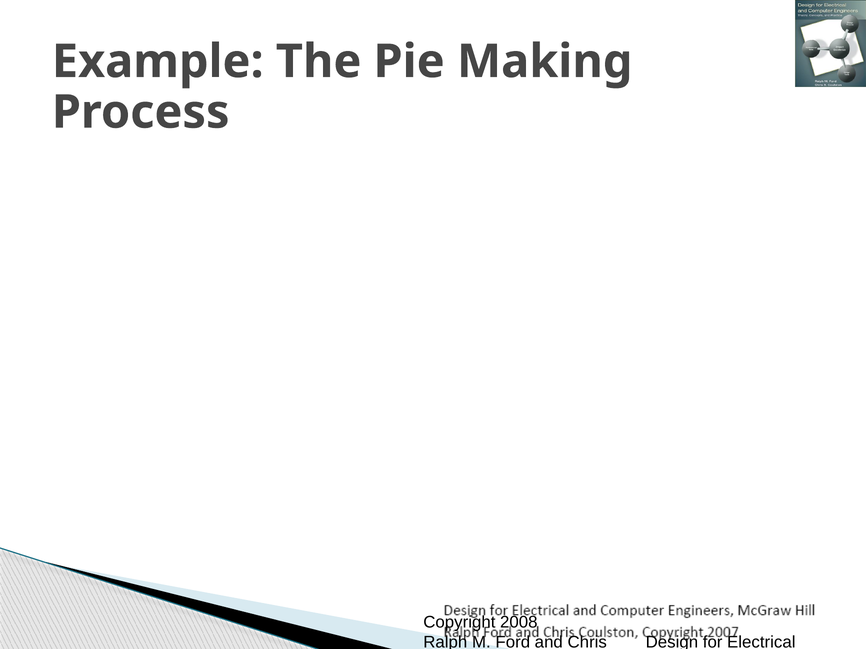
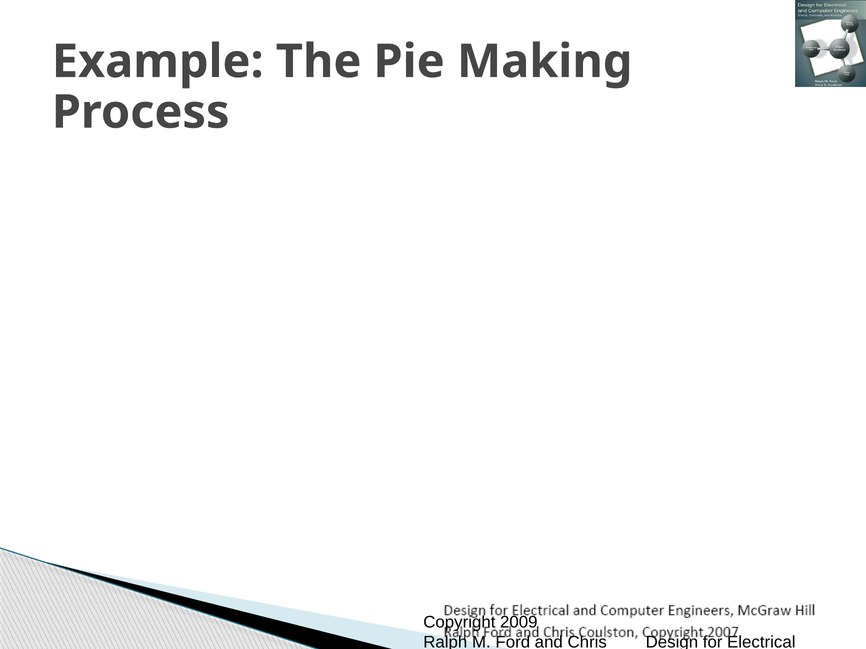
2008: 2008 -> 2009 (519, 622)
